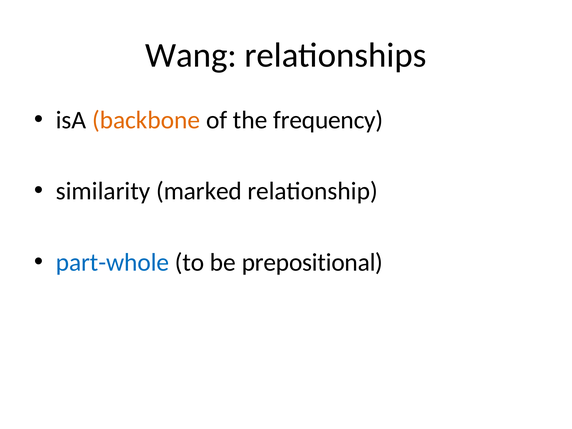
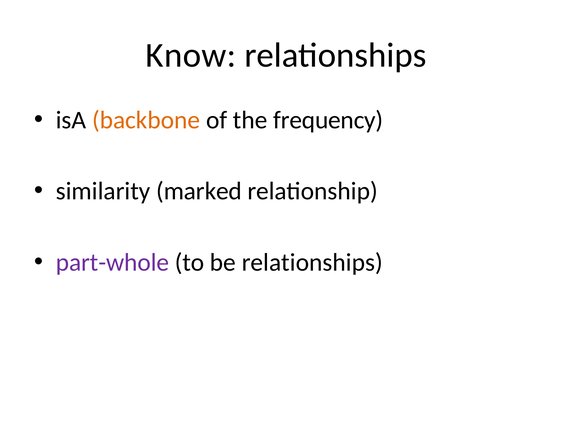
Wang: Wang -> Know (191, 55)
part-whole colour: blue -> purple (112, 263)
be prepositional: prepositional -> relationships (312, 263)
